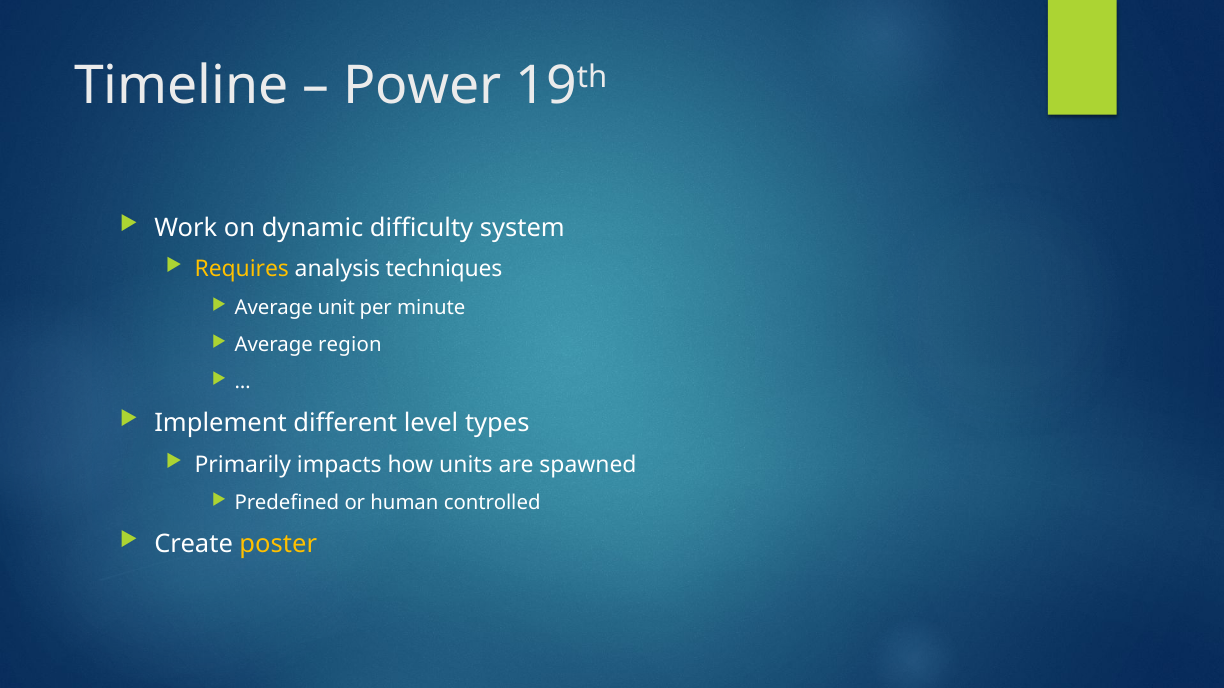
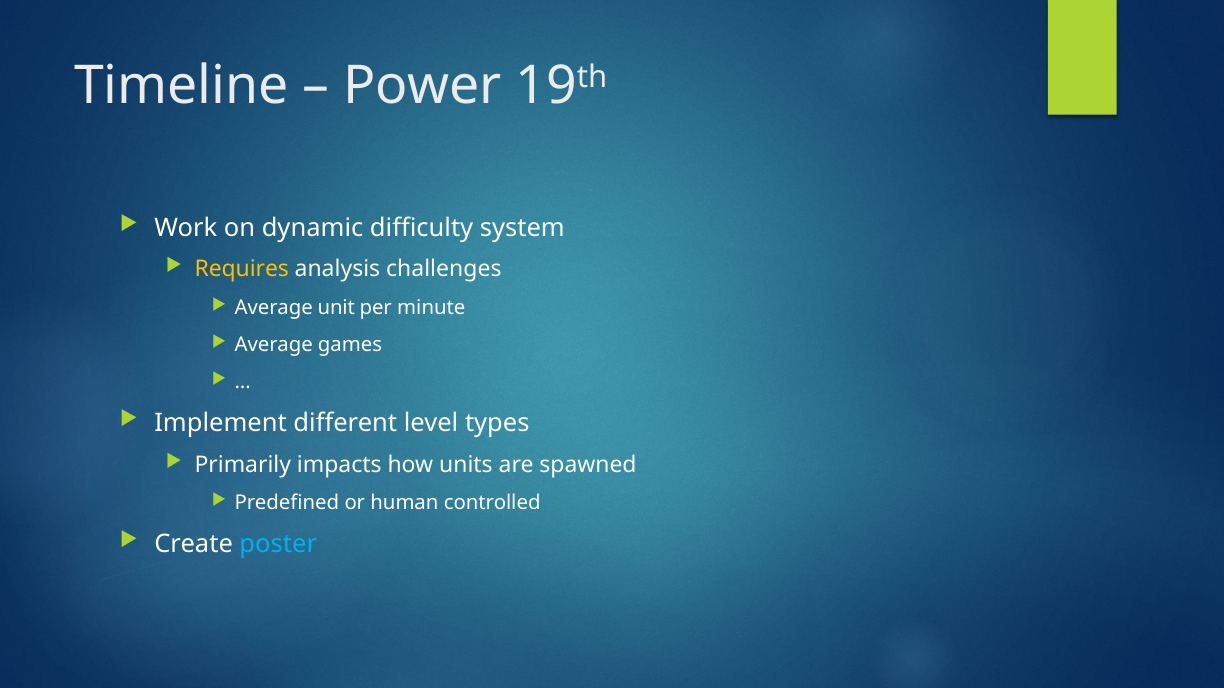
techniques: techniques -> challenges (444, 269)
region: region -> games (350, 345)
poster colour: yellow -> light blue (278, 544)
